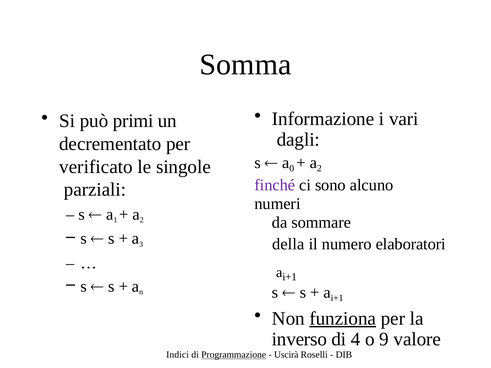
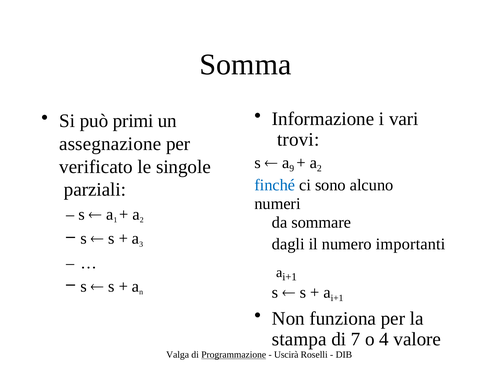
dagli: dagli -> trovi (298, 140)
decrementato: decrementato -> assegnazione (110, 144)
0: 0 -> 9 (292, 168)
finché colour: purple -> blue (275, 185)
della: della -> dagli (288, 244)
elaboratori: elaboratori -> importanti (411, 244)
funziona underline: present -> none (343, 319)
inverso: inverso -> stampa (299, 339)
4: 4 -> 7 (356, 339)
9: 9 -> 4 (384, 339)
Indici: Indici -> Valga (178, 355)
